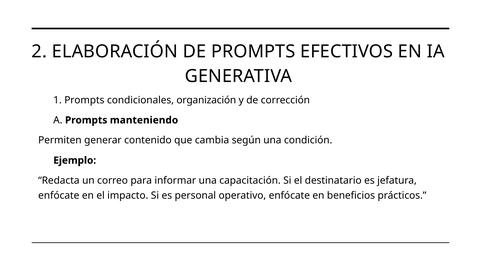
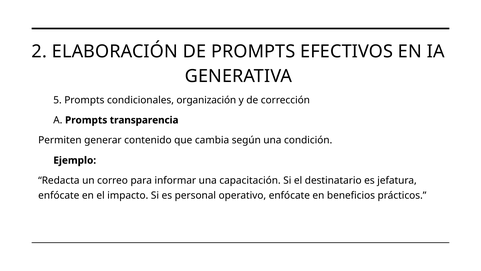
1: 1 -> 5 (58, 100)
manteniendo: manteniendo -> transparencia (144, 120)
